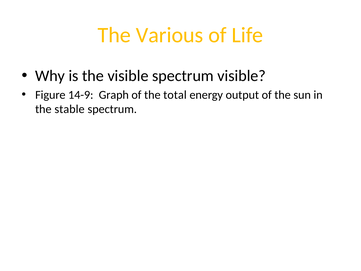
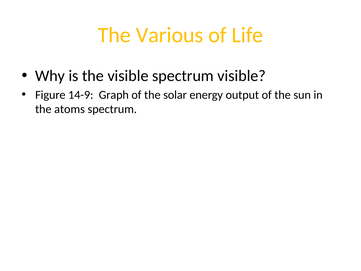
total: total -> solar (175, 95)
stable: stable -> atoms (70, 109)
